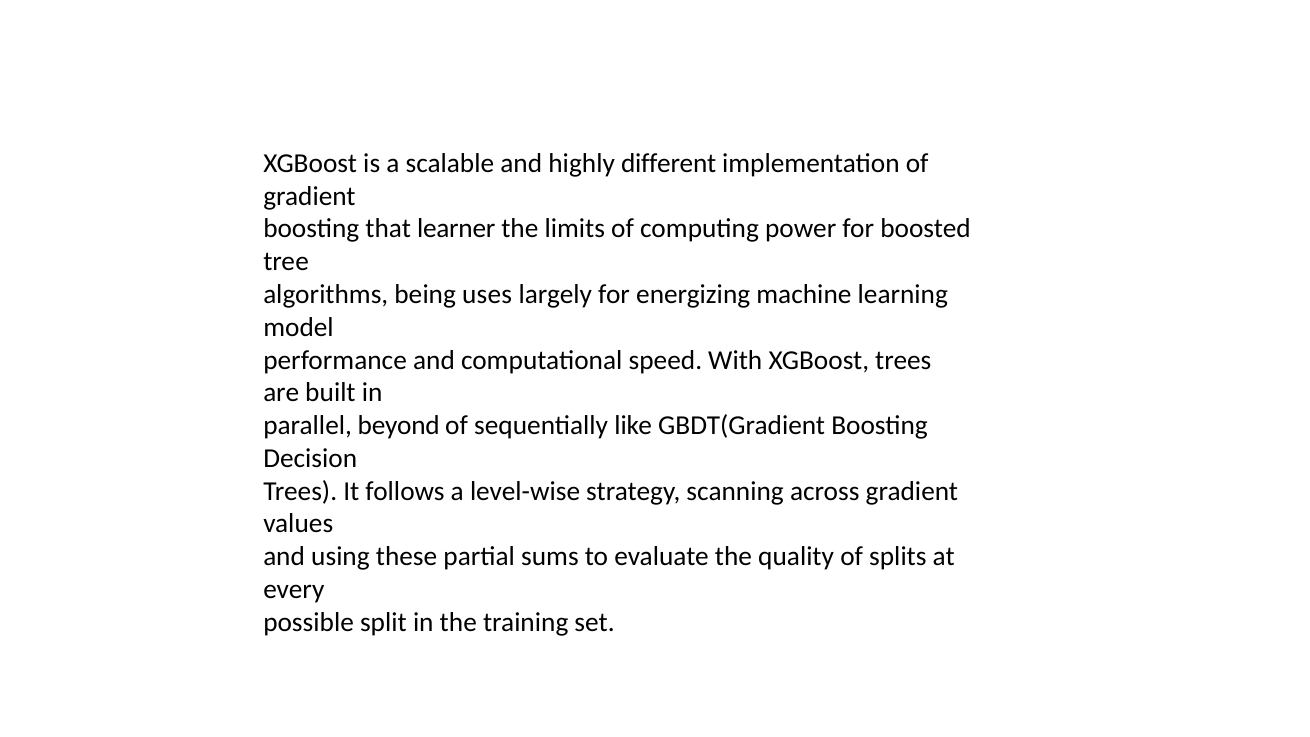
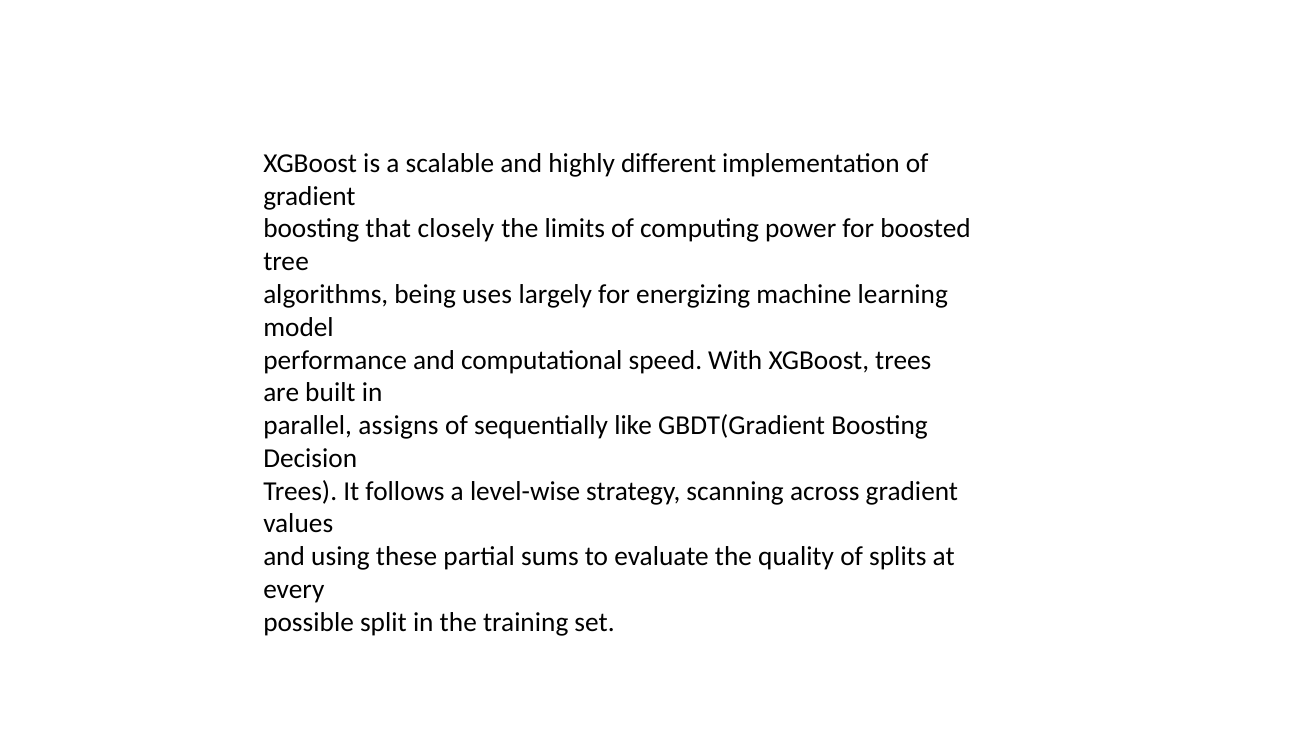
learner: learner -> closely (456, 229)
beyond: beyond -> assigns (398, 425)
